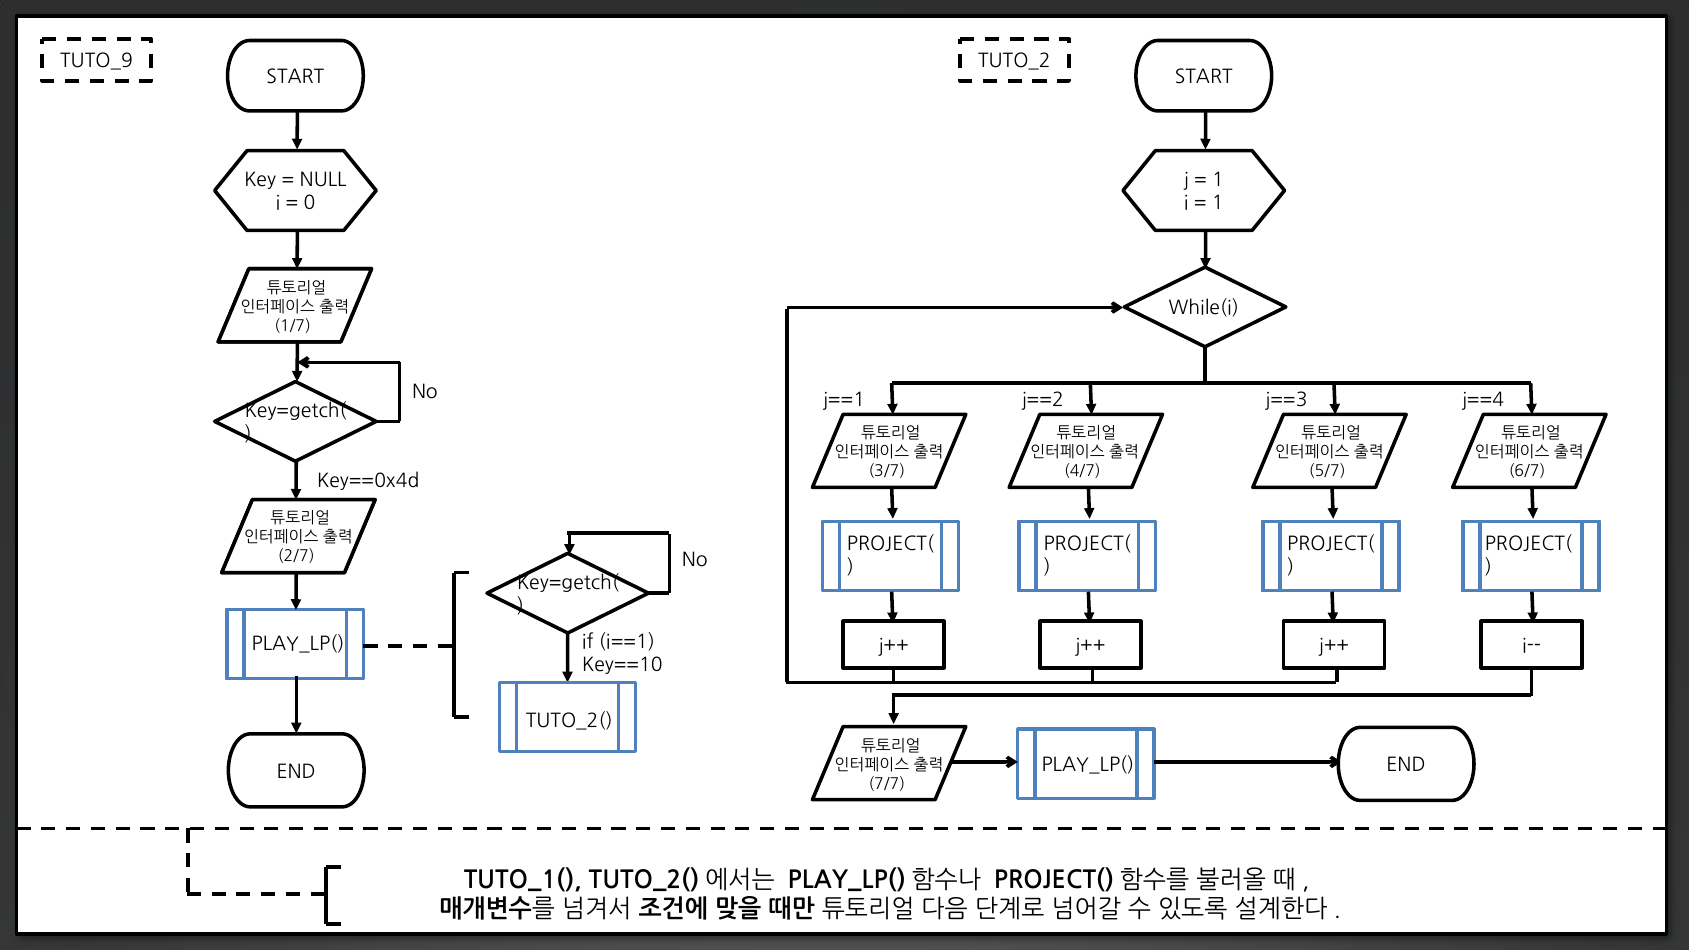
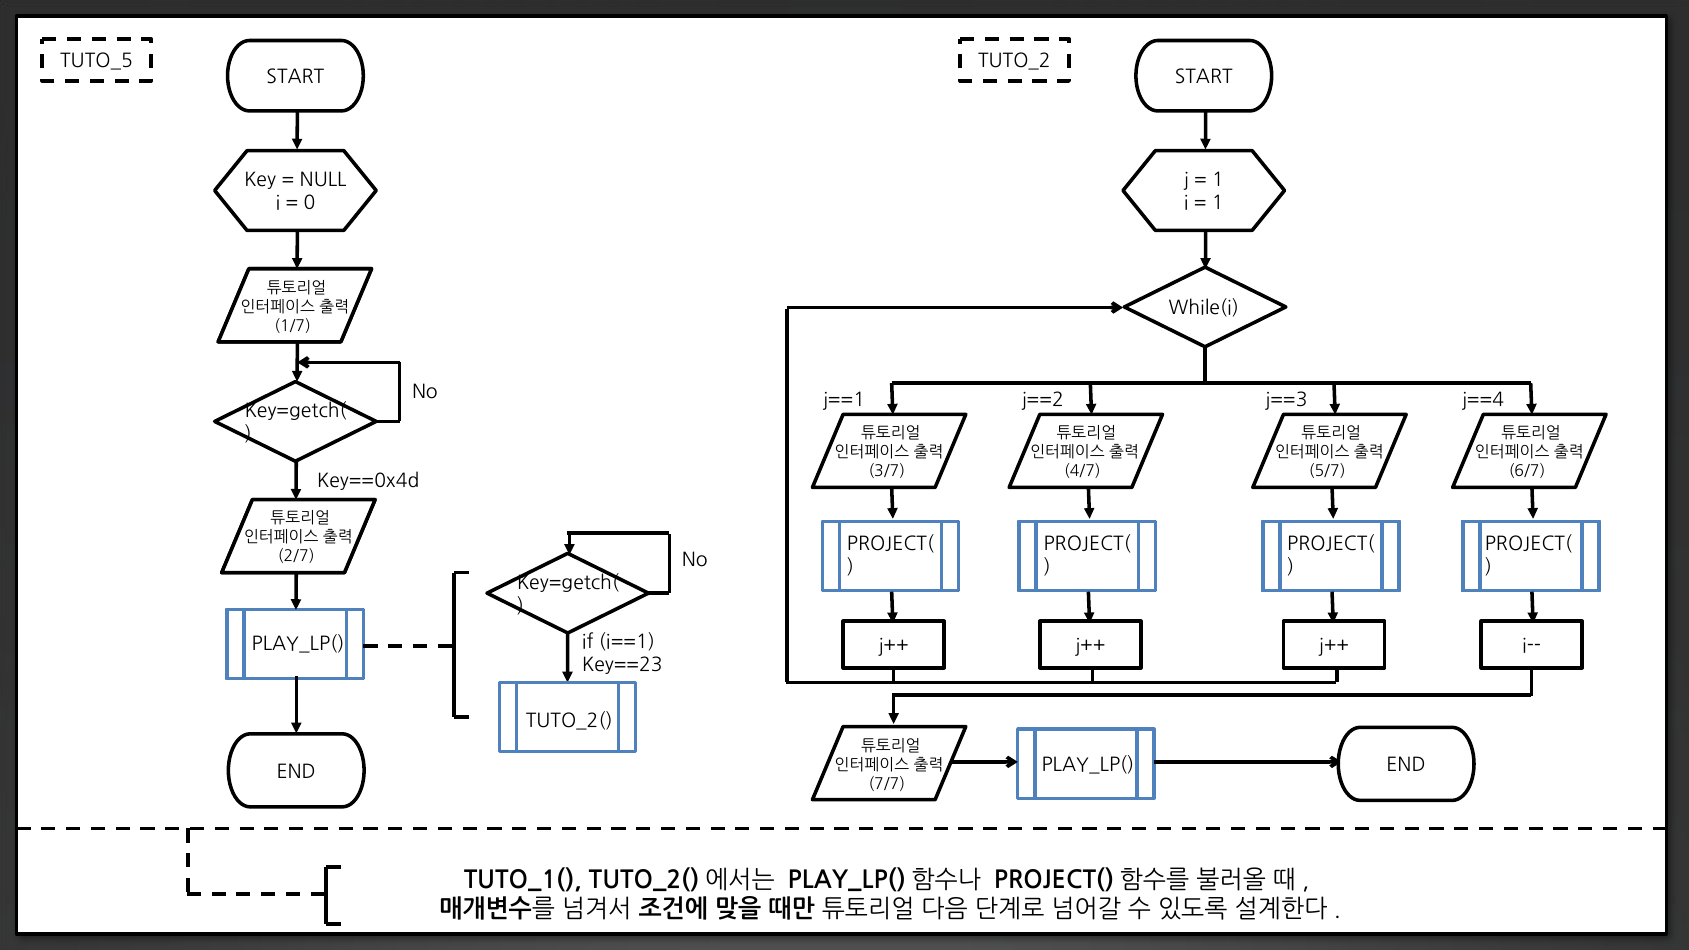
TUTO_9: TUTO_9 -> TUTO_5 (97, 61)
Key==10: Key==10 -> Key==23 (622, 666)
